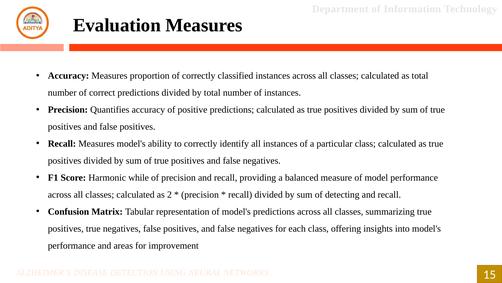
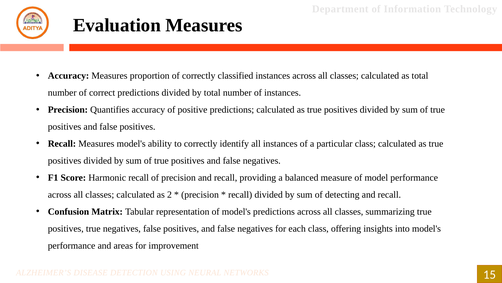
Harmonic while: while -> recall (139, 177)
